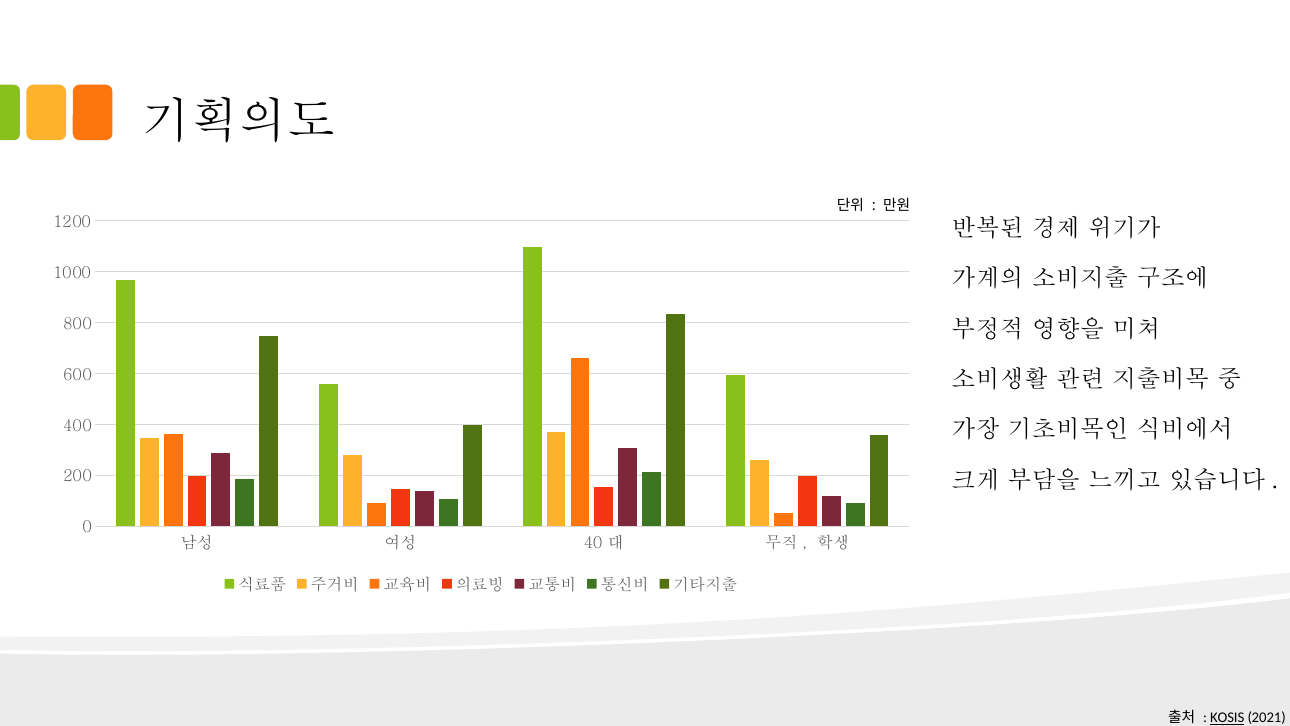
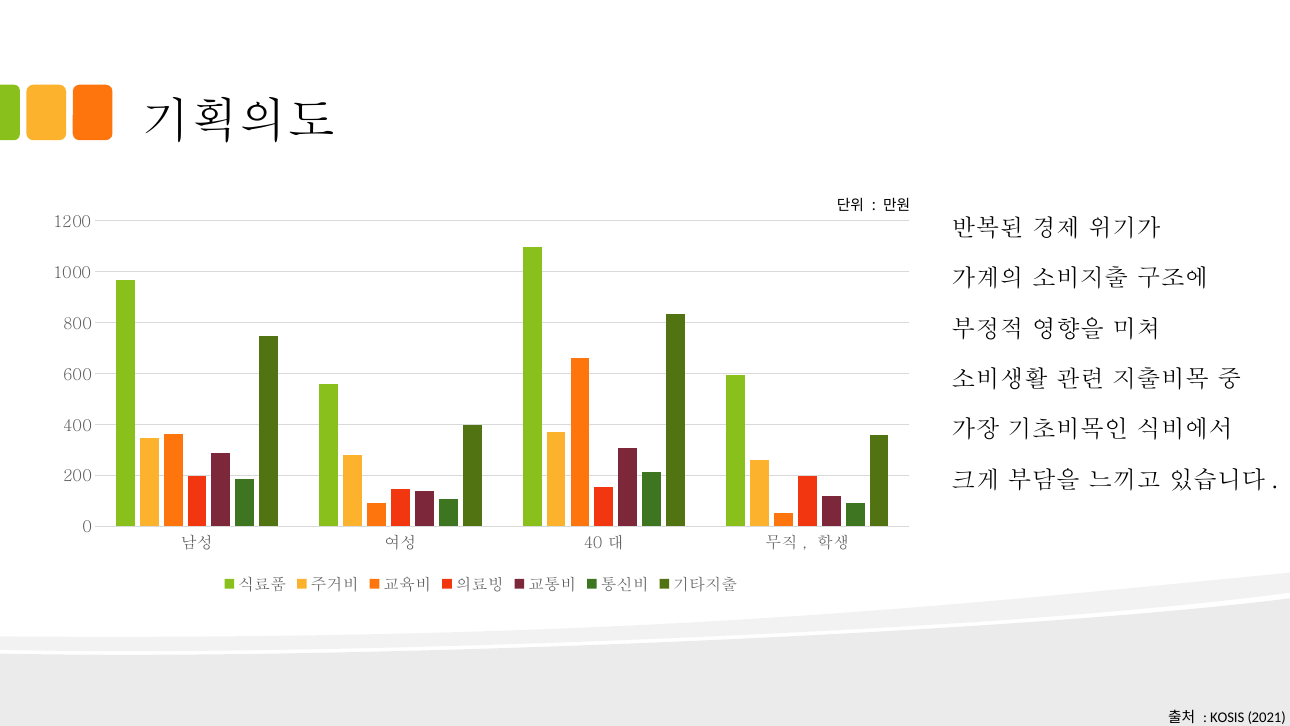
KOSIS underline: present -> none (1227, 718)
